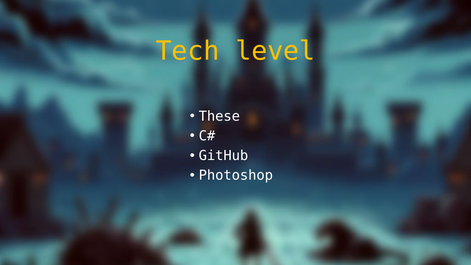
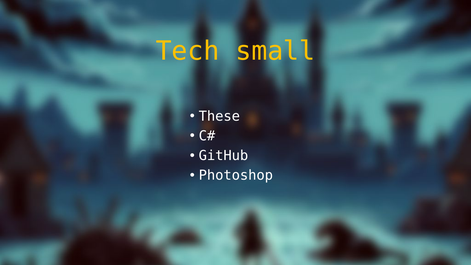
level: level -> small (275, 51)
